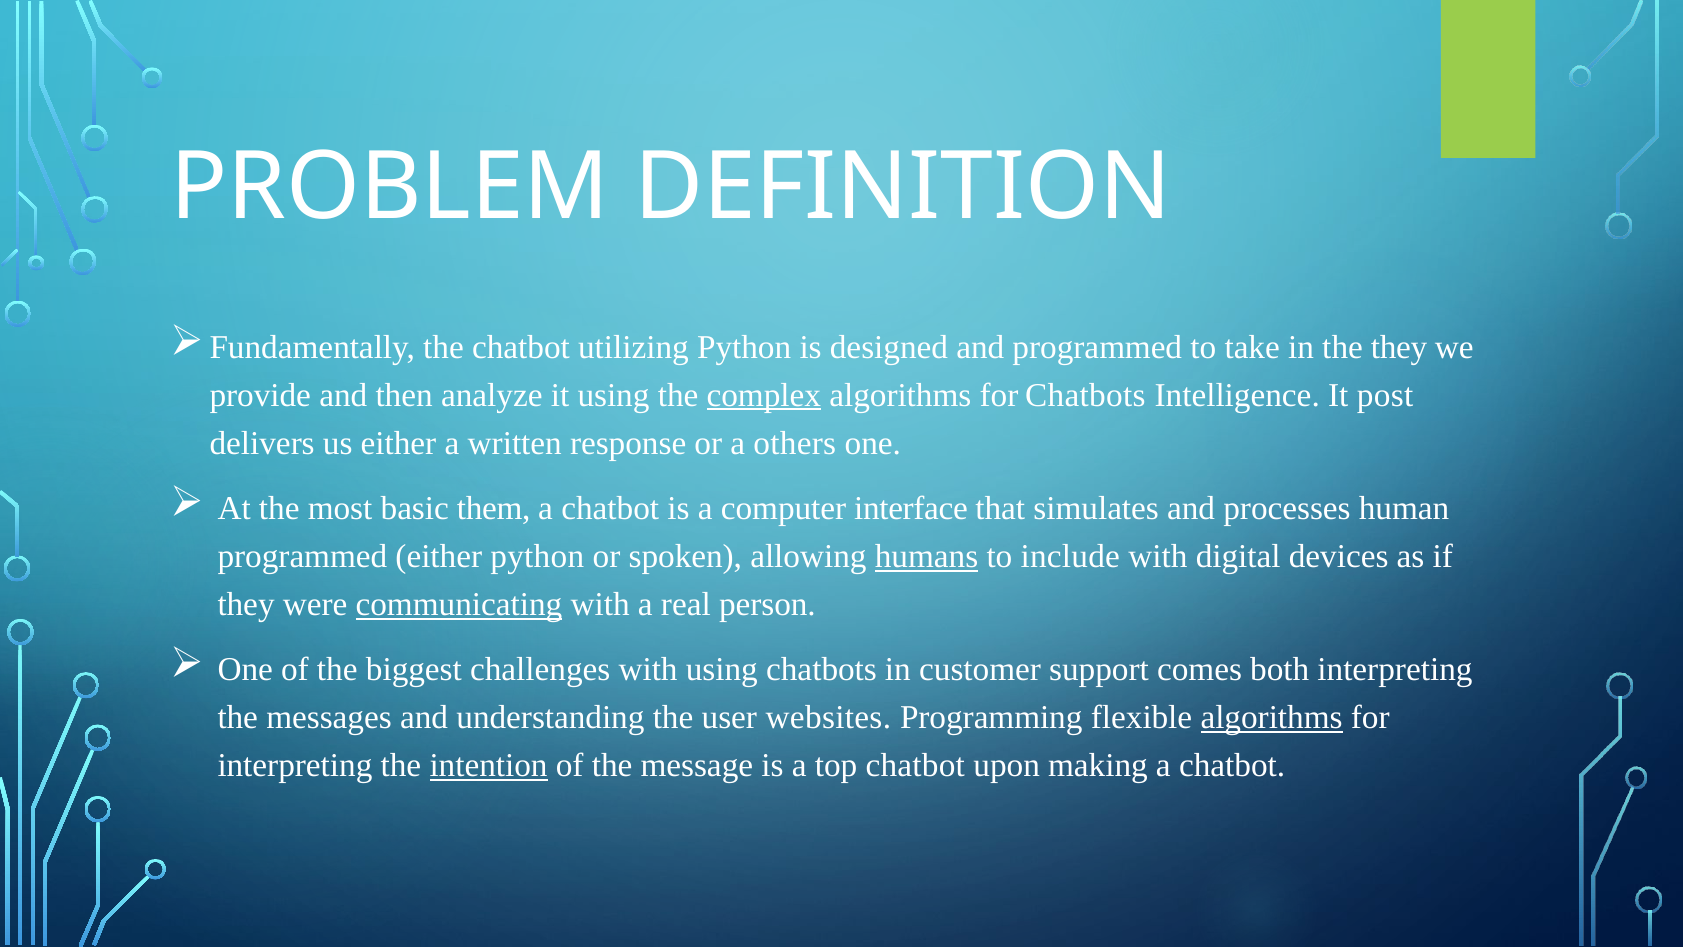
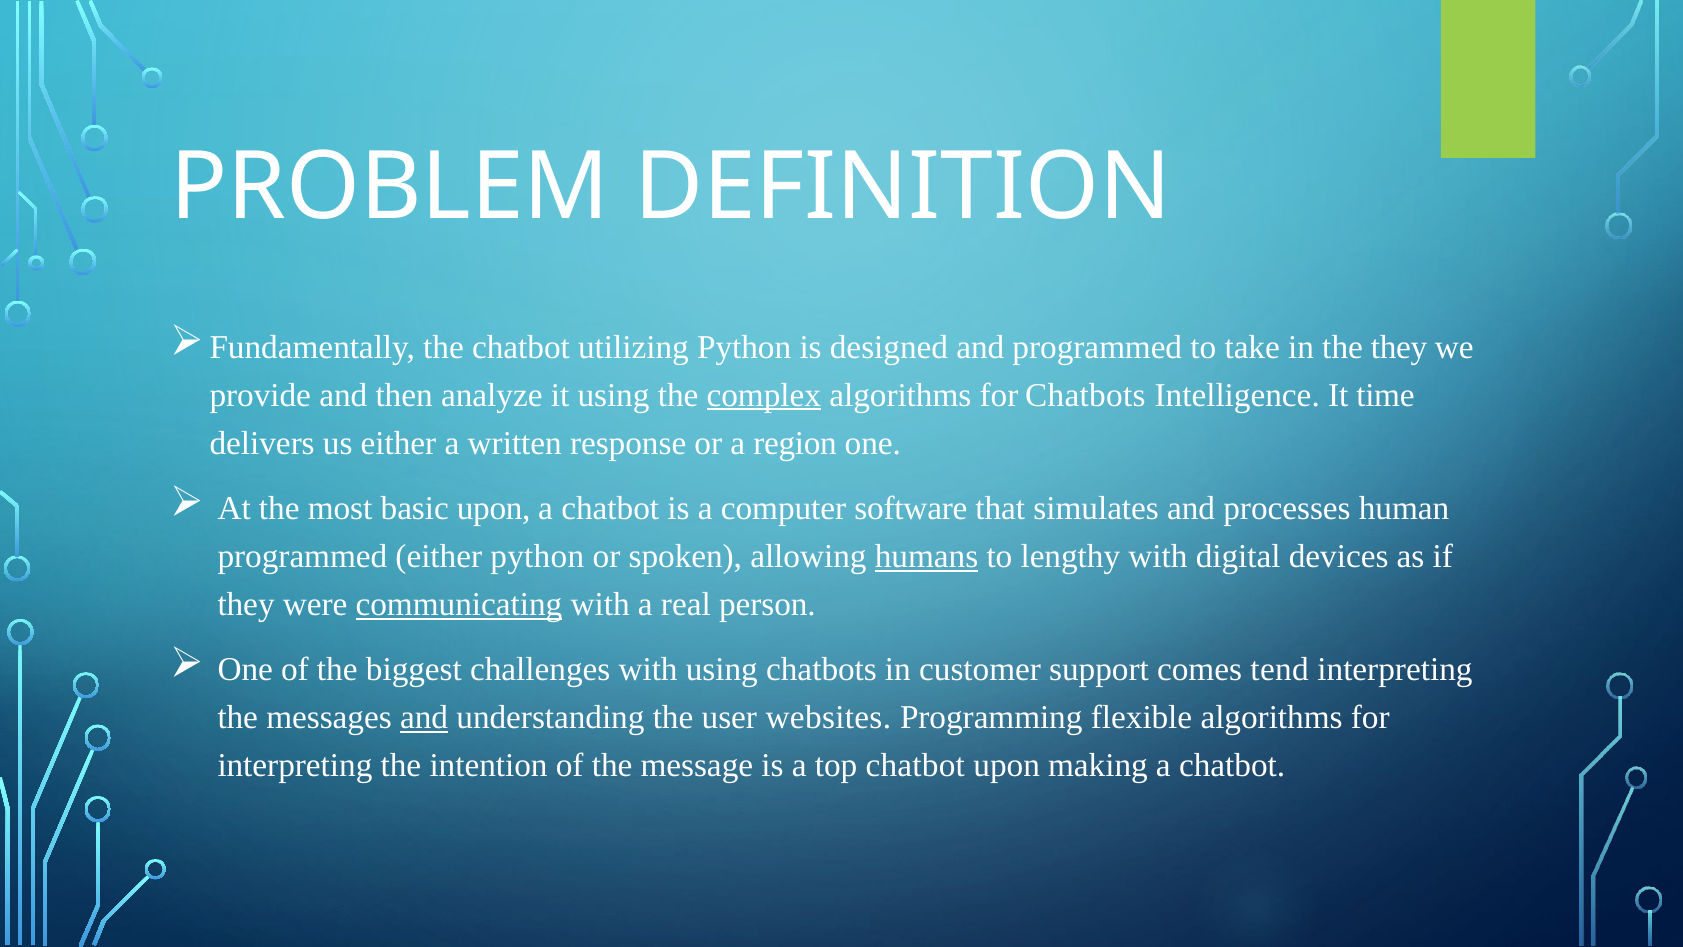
post: post -> time (1385, 395)
others: others -> region (795, 443)
basic them: them -> upon (494, 508)
interface: interface -> software (911, 508)
include: include -> lengthy (1070, 556)
both: both -> tend (1280, 670)
and underline: none -> present (424, 718)
algorithms underline: present -> none (1272, 718)
intention underline: present -> none (489, 765)
